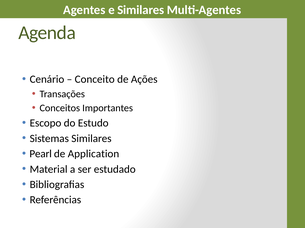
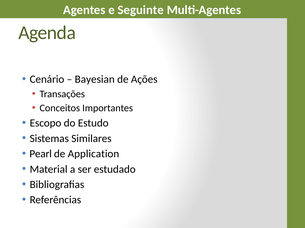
Similares: Similares -> Seguinte (141, 10)
Conceito: Conceito -> Bayesian (95, 80)
